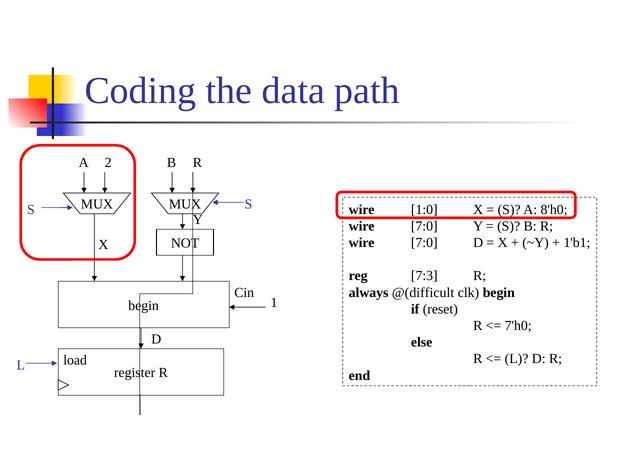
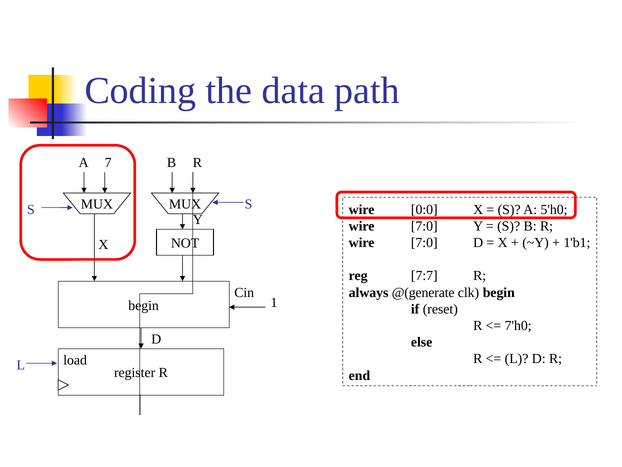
2: 2 -> 7 (108, 163)
1:0: 1:0 -> 0:0 (424, 209)
8'h0: 8'h0 -> 5'h0 (554, 209)
7:3: 7:3 -> 7:7 (424, 276)
@(difficult: @(difficult -> @(generate (423, 292)
